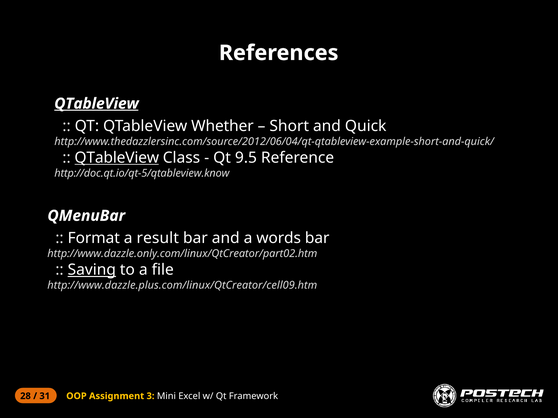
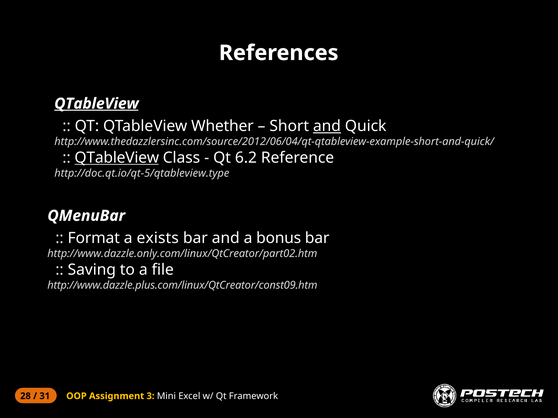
and underline: none -> present (327, 126)
9.5: 9.5 -> 6.2 (246, 158)
http://doc.qt.io/qt-5/qtableview.know: http://doc.qt.io/qt-5/qtableview.know -> http://doc.qt.io/qt-5/qtableview.type (142, 173)
result: result -> exists (158, 238)
words: words -> bonus (279, 238)
Saving underline: present -> none (92, 270)
http://www.dazzle.plus.com/linux/QtCreator/cell09.htm: http://www.dazzle.plus.com/linux/QtCreator/cell09.htm -> http://www.dazzle.plus.com/linux/QtCreator/const09.htm (182, 286)
